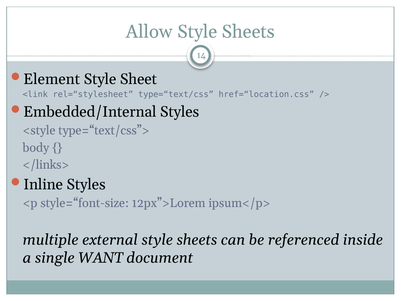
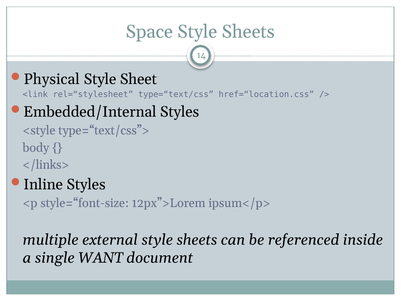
Allow: Allow -> Space (149, 32)
Element: Element -> Physical (52, 79)
